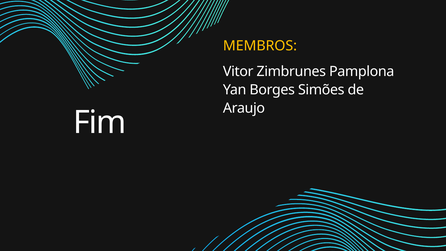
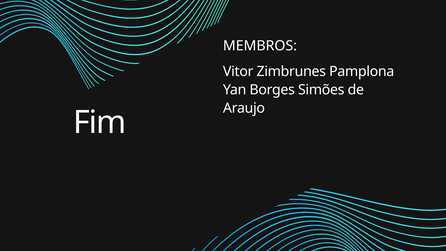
MEMBROS colour: yellow -> white (260, 46)
